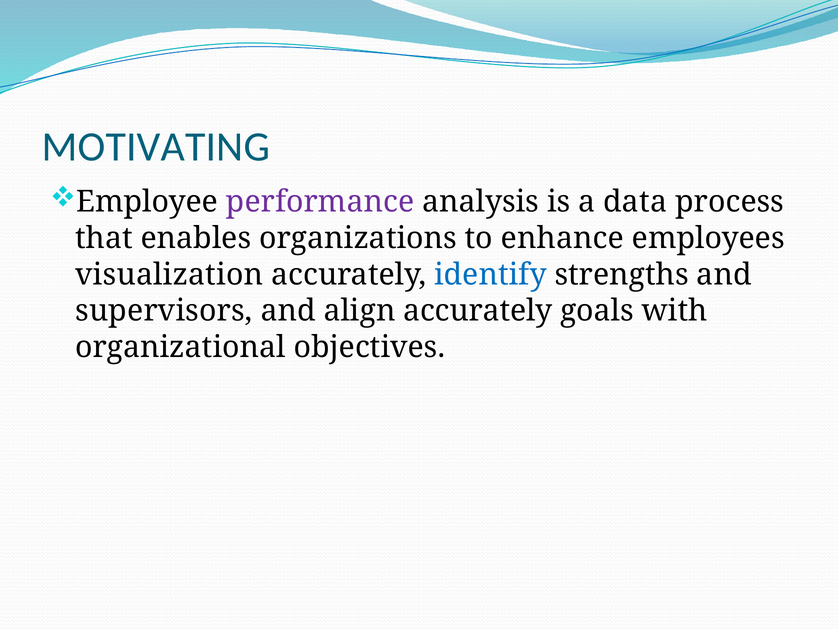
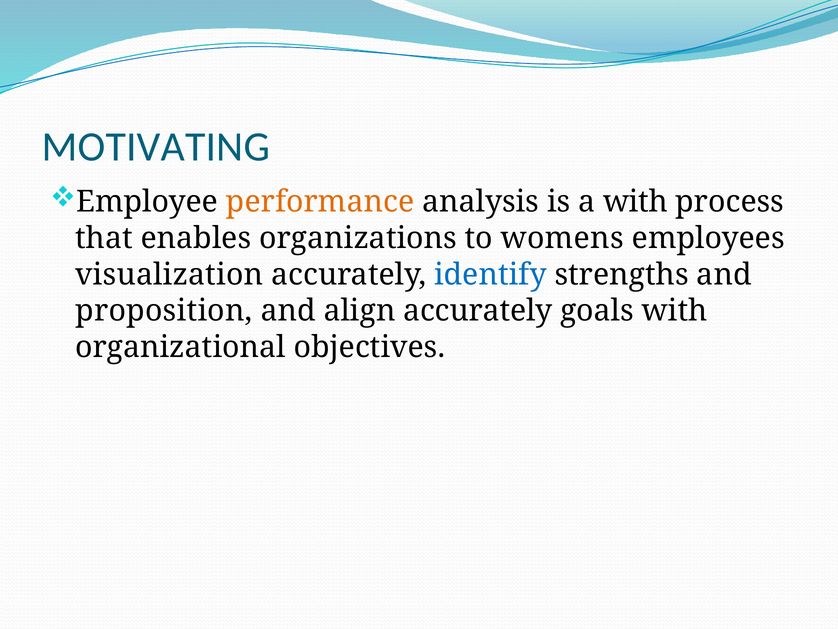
performance colour: purple -> orange (320, 202)
a data: data -> with (635, 202)
enhance: enhance -> womens (562, 238)
supervisors: supervisors -> proposition (164, 311)
